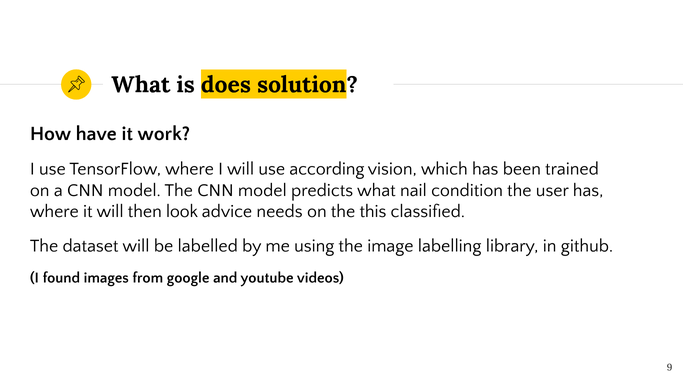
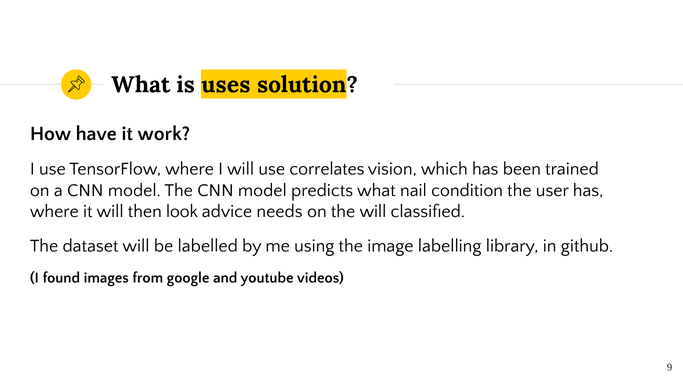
does: does -> uses (226, 85)
according: according -> correlates (327, 169)
the this: this -> will (373, 212)
